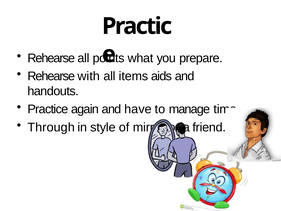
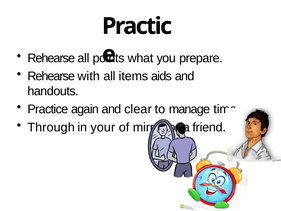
have: have -> clear (138, 109)
style: style -> your (103, 127)
